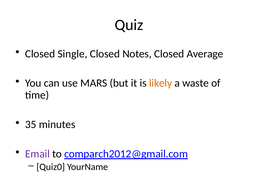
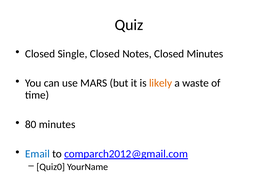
Closed Average: Average -> Minutes (205, 54)
35: 35 -> 80 (31, 125)
Email colour: purple -> blue (37, 154)
